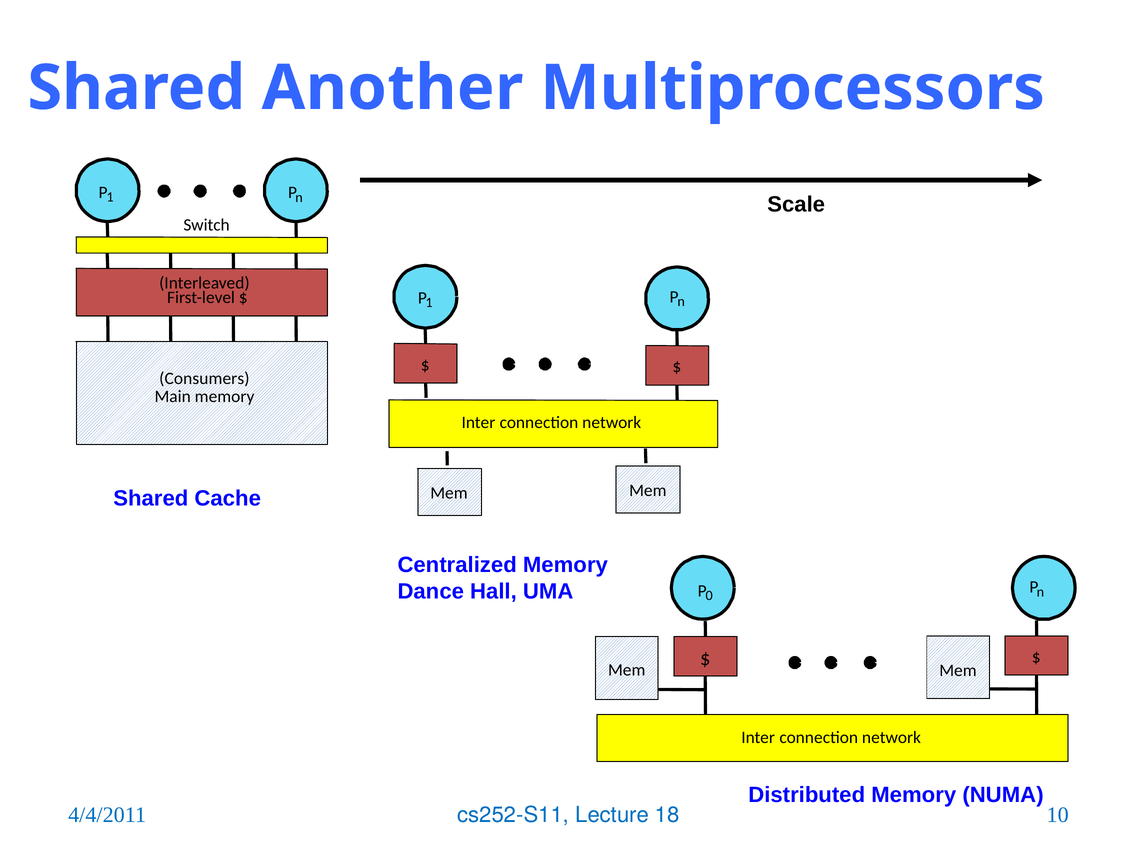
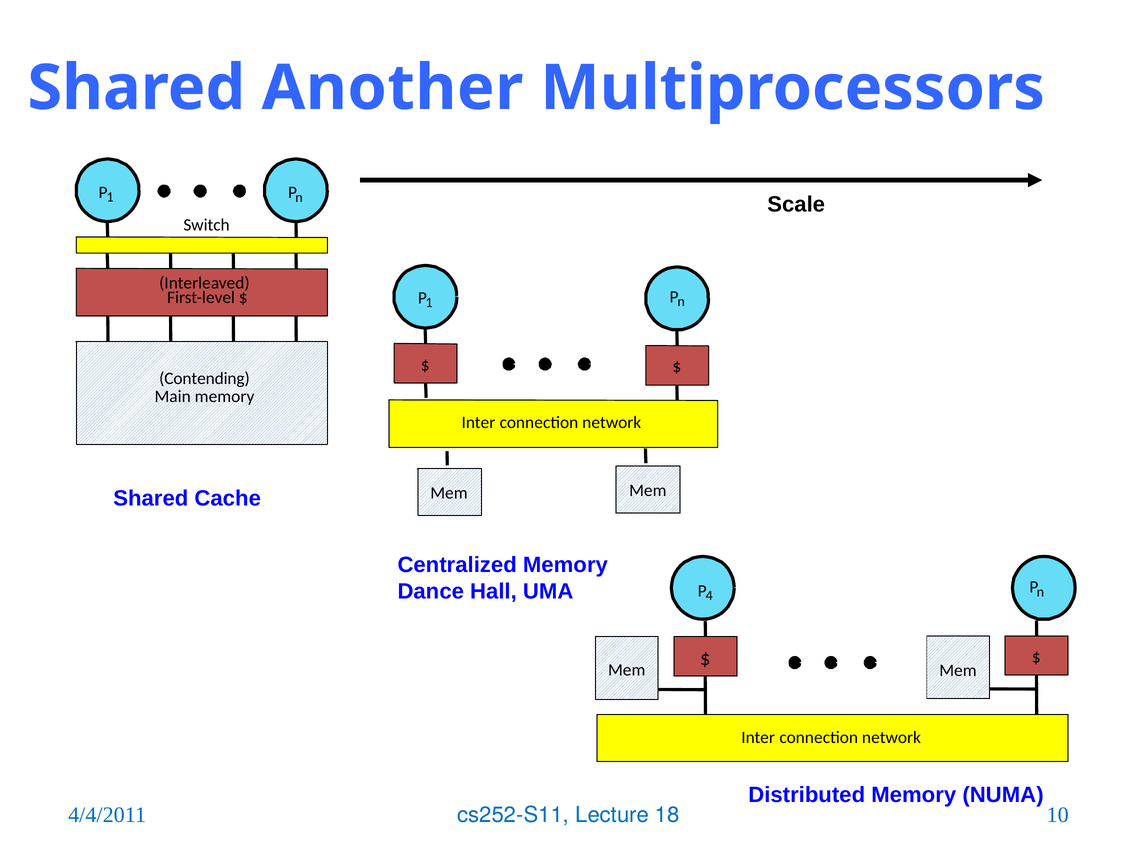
Consumers: Consumers -> Contending (204, 378)
0: 0 -> 4 (709, 595)
